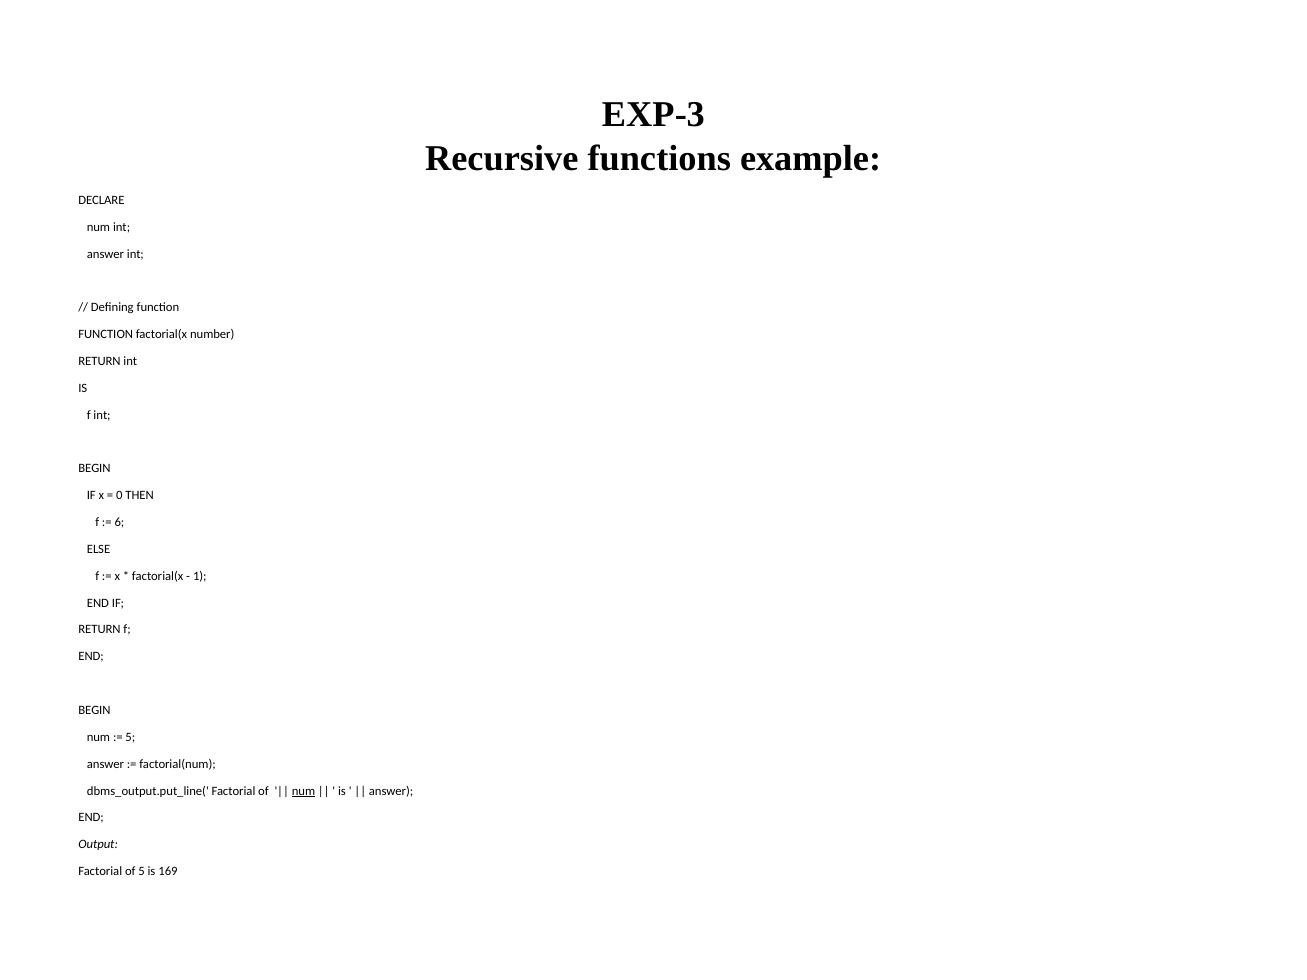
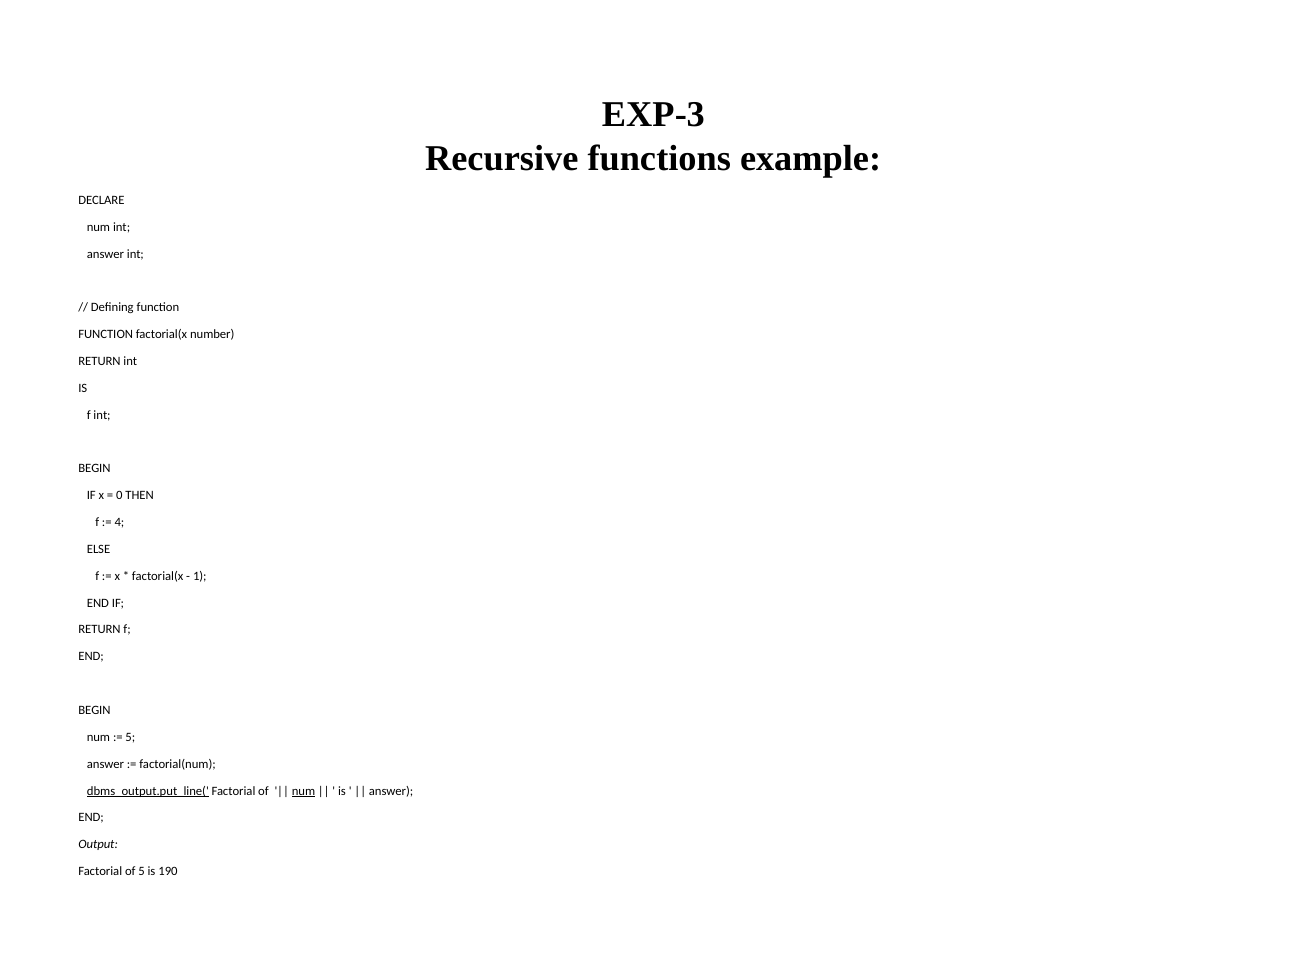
6: 6 -> 4 (119, 523)
dbms_output.put_line( underline: none -> present (148, 791)
169: 169 -> 190 (168, 872)
